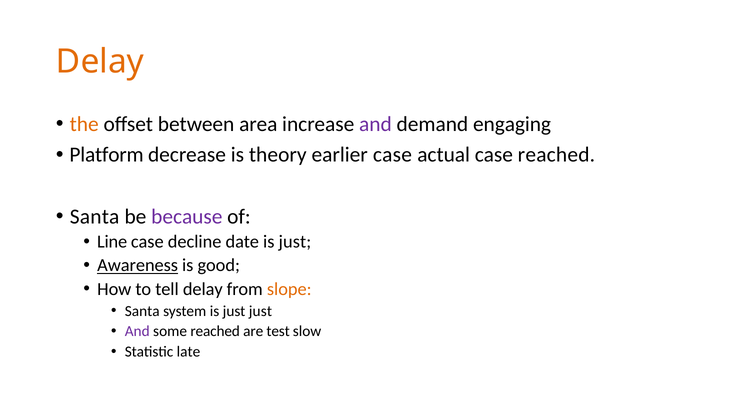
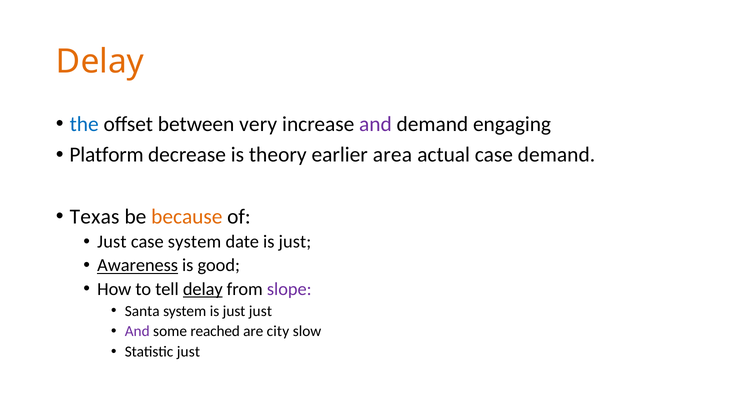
the colour: orange -> blue (84, 124)
area: area -> very (258, 124)
earlier case: case -> area (392, 155)
case reached: reached -> demand (556, 155)
Santa: Santa -> Texas (95, 216)
because colour: purple -> orange (187, 216)
Line: Line -> Just (112, 242)
case decline: decline -> system (195, 242)
delay underline: none -> present (203, 289)
slope colour: orange -> purple (289, 289)
test: test -> city (278, 331)
Statistic late: late -> just (188, 352)
